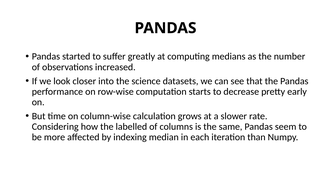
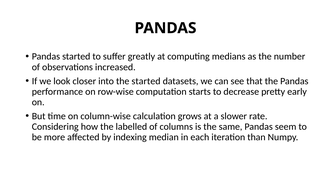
the science: science -> started (146, 81)
